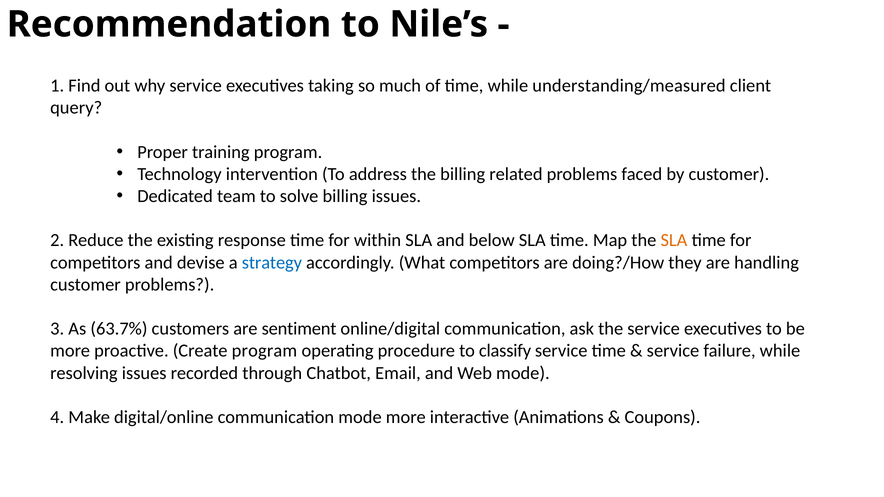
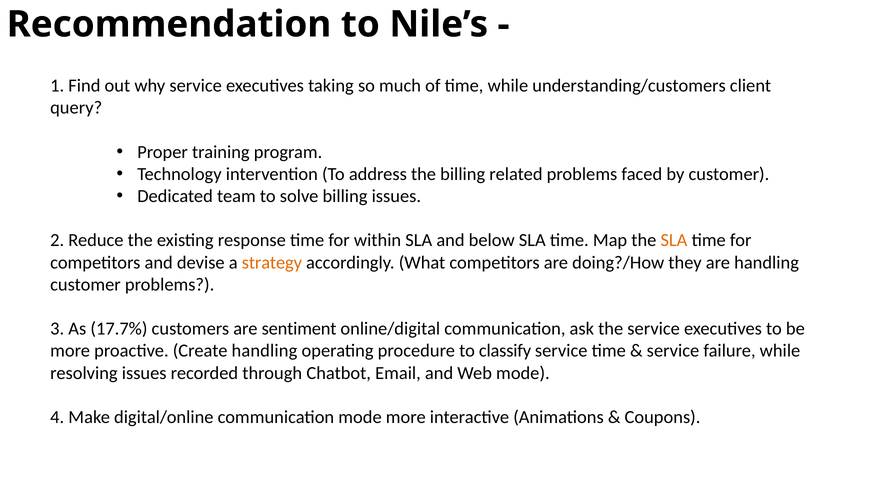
understanding/measured: understanding/measured -> understanding/customers (629, 86)
strategy colour: blue -> orange (272, 263)
63.7%: 63.7% -> 17.7% (119, 329)
Create program: program -> handling (264, 351)
